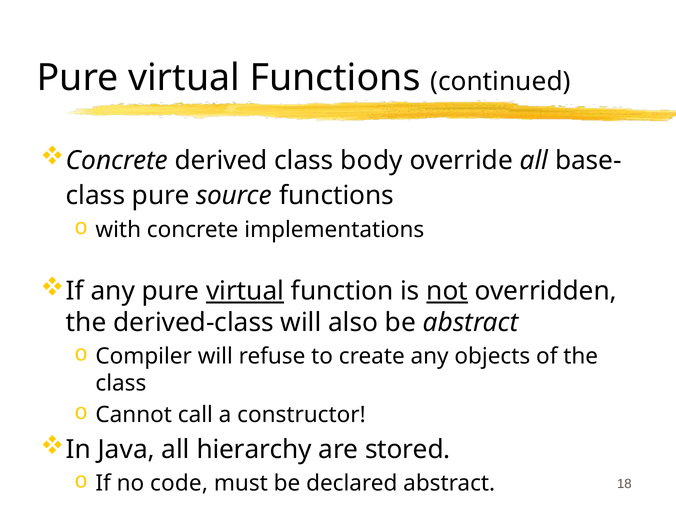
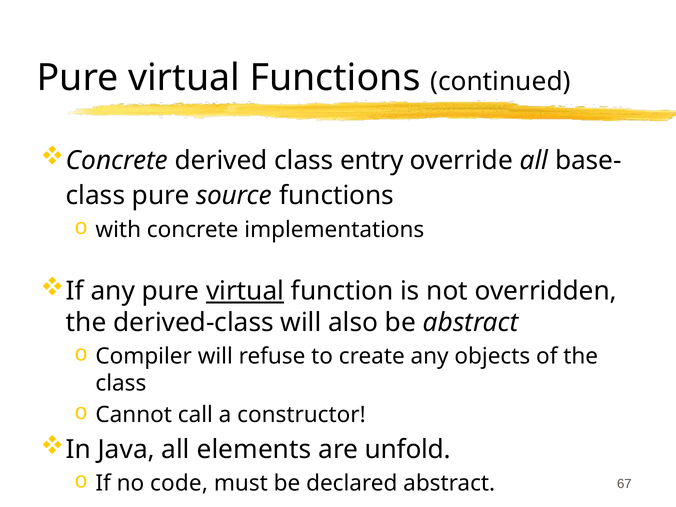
body: body -> entry (372, 160)
not underline: present -> none (447, 291)
hierarchy: hierarchy -> elements (254, 450)
stored: stored -> unfold (408, 450)
18: 18 -> 67 (624, 484)
